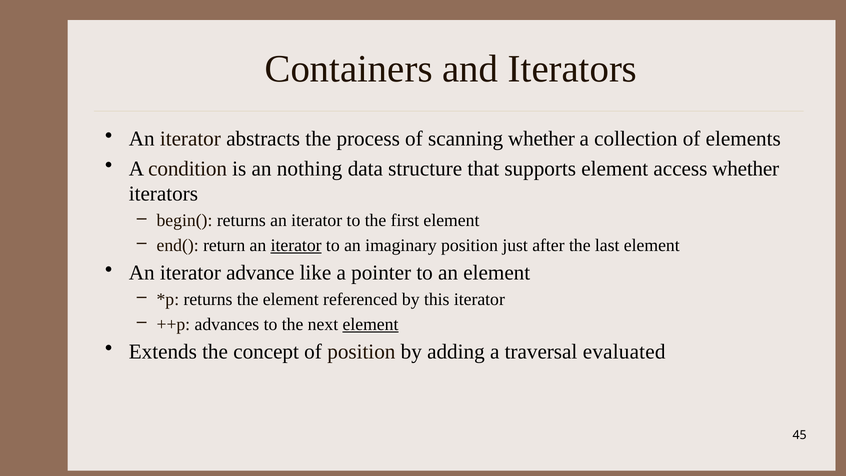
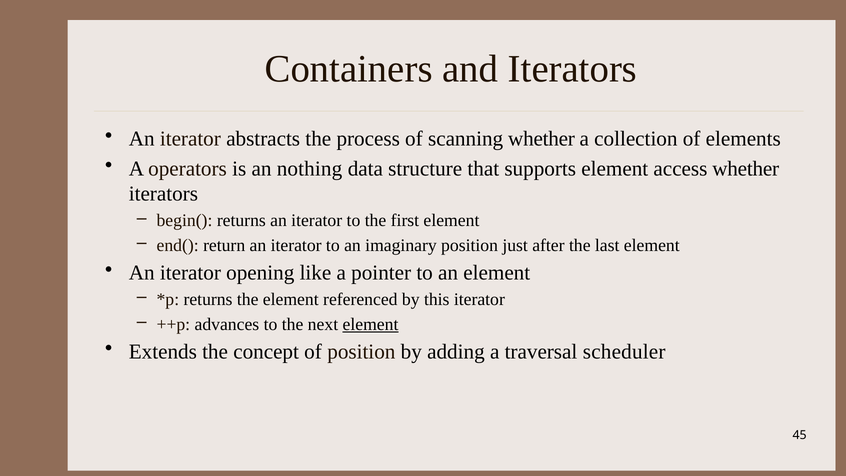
condition: condition -> operators (188, 169)
iterator underline: present -> none (296, 245)
advance: advance -> opening (260, 273)
evaluated: evaluated -> scheduler (624, 352)
